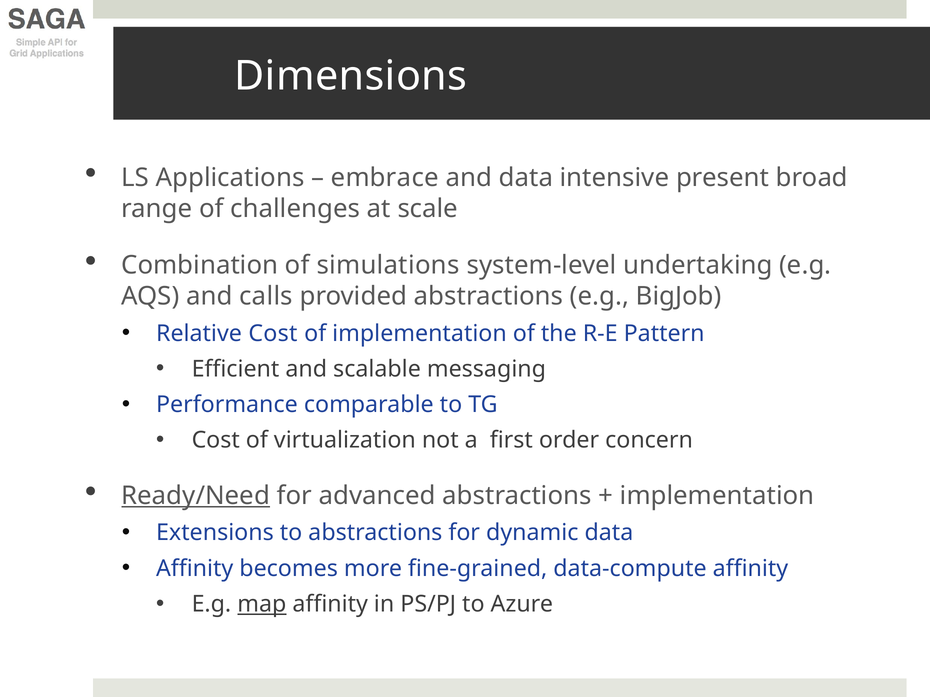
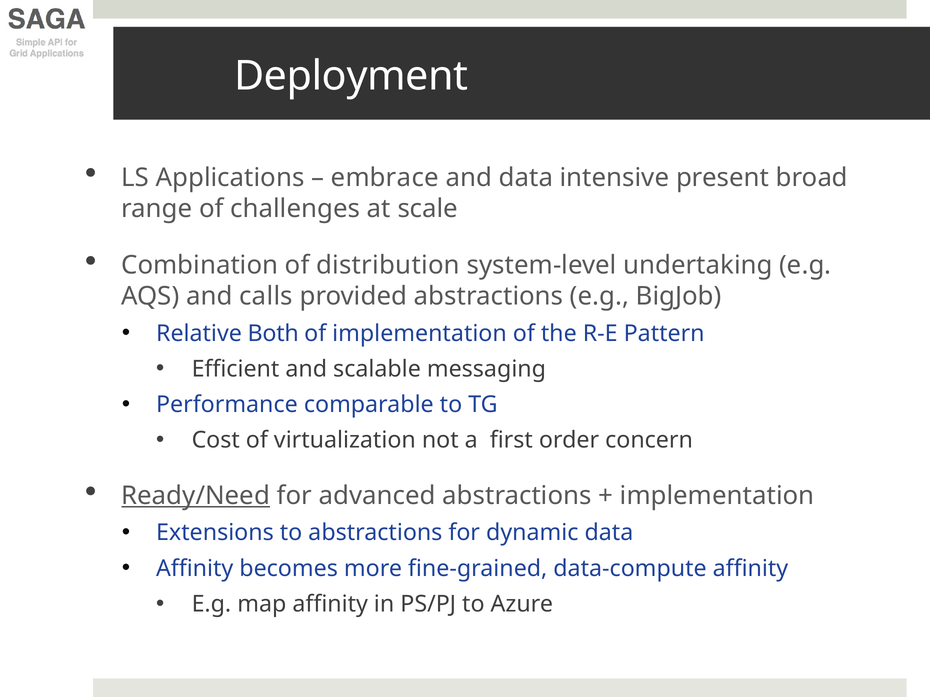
Dimensions: Dimensions -> Deployment (351, 76)
simulations: simulations -> distribution (388, 266)
Relative Cost: Cost -> Both (273, 334)
map underline: present -> none (262, 605)
